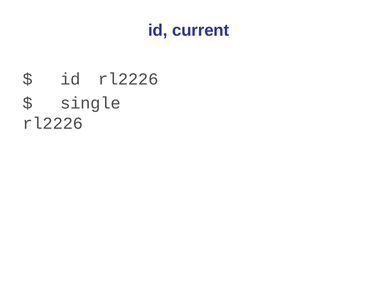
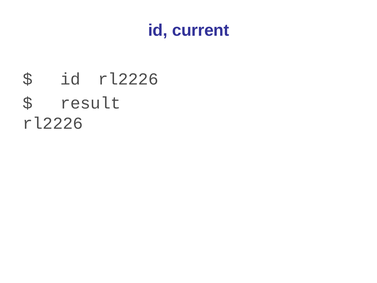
single: single -> result (90, 103)
